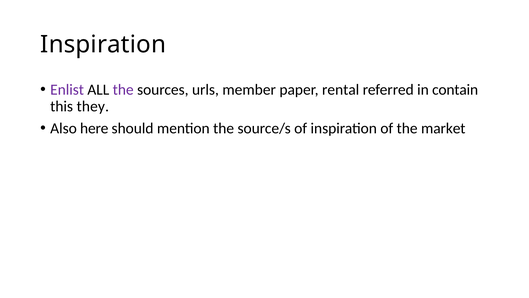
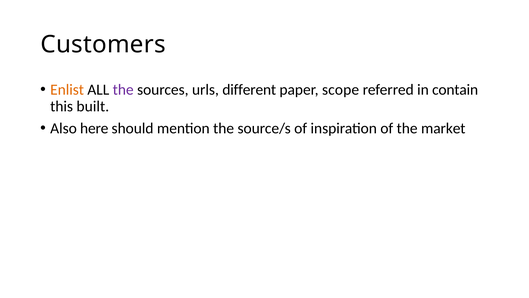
Inspiration: Inspiration -> Customers (103, 44)
Enlist colour: purple -> orange (67, 89)
member: member -> different (249, 89)
rental: rental -> scope (341, 89)
they: they -> built (93, 106)
